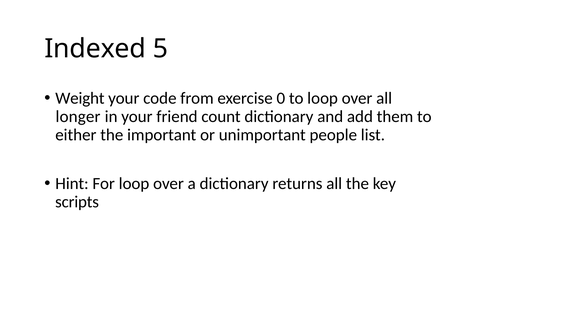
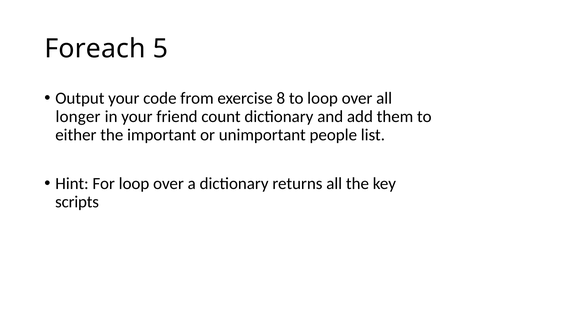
Indexed: Indexed -> Foreach (95, 49)
Weight: Weight -> Output (80, 98)
0: 0 -> 8 (281, 98)
